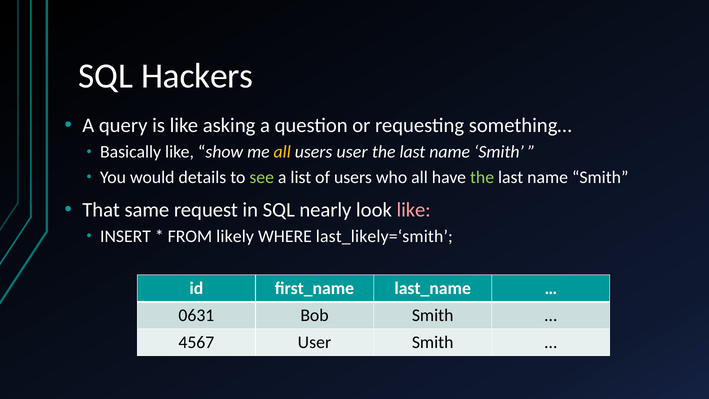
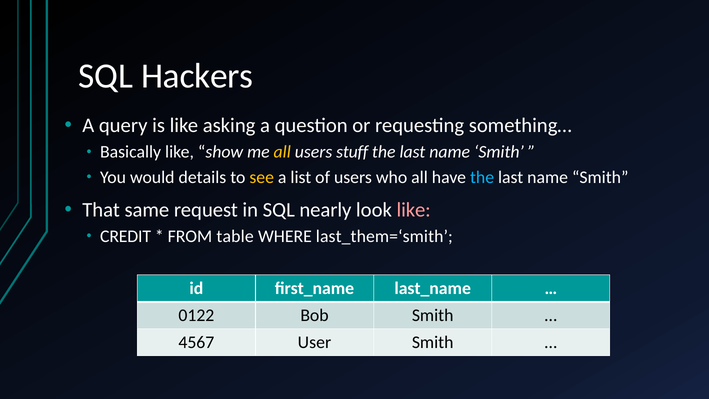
users user: user -> stuff (352, 152)
see colour: light green -> yellow (262, 177)
the colour: light green -> light blue (482, 177)
INSERT: INSERT -> CREDIT (126, 236)
likely: likely -> table (235, 236)
last_likely=‘smith: last_likely=‘smith -> last_them=‘smith (384, 236)
0631: 0631 -> 0122 (196, 315)
